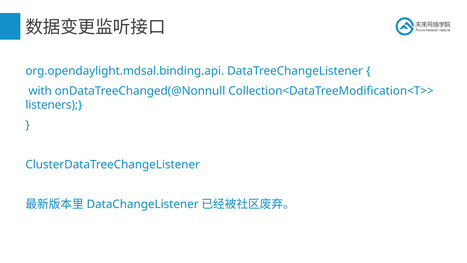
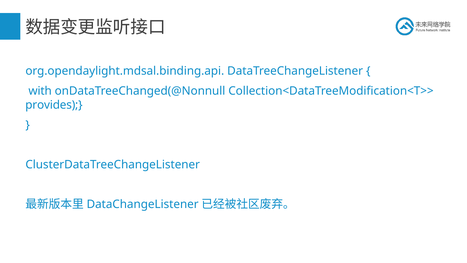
listeners: listeners -> provides (54, 105)
